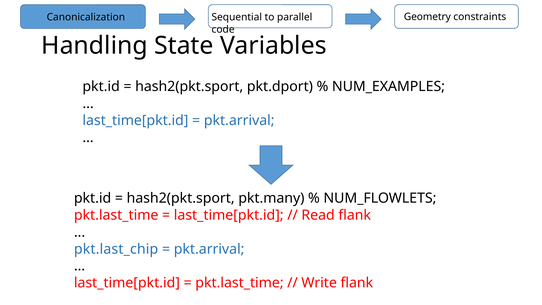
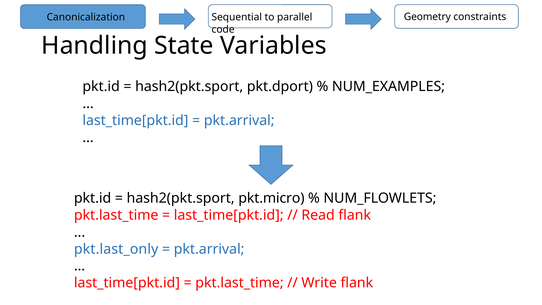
pkt.many: pkt.many -> pkt.micro (271, 198)
pkt.last_chip: pkt.last_chip -> pkt.last_only (116, 249)
